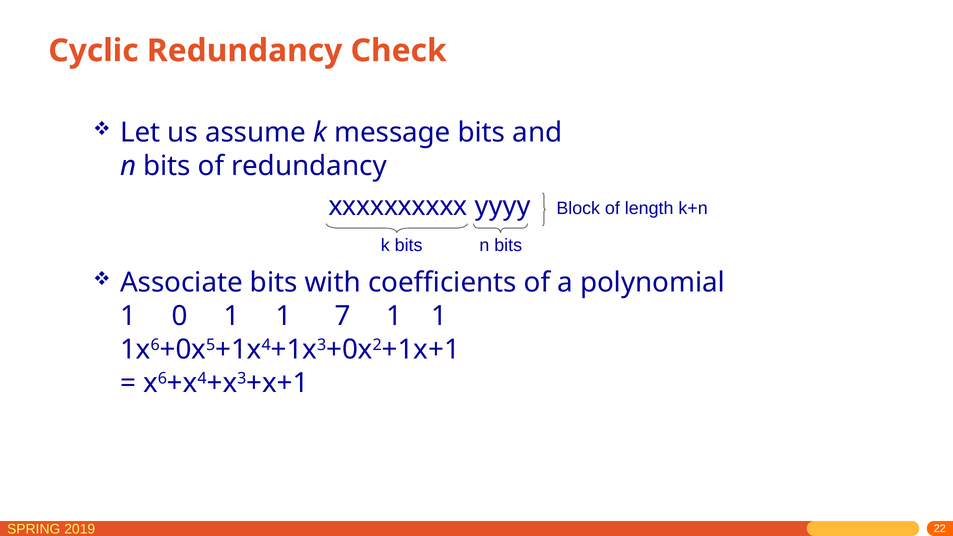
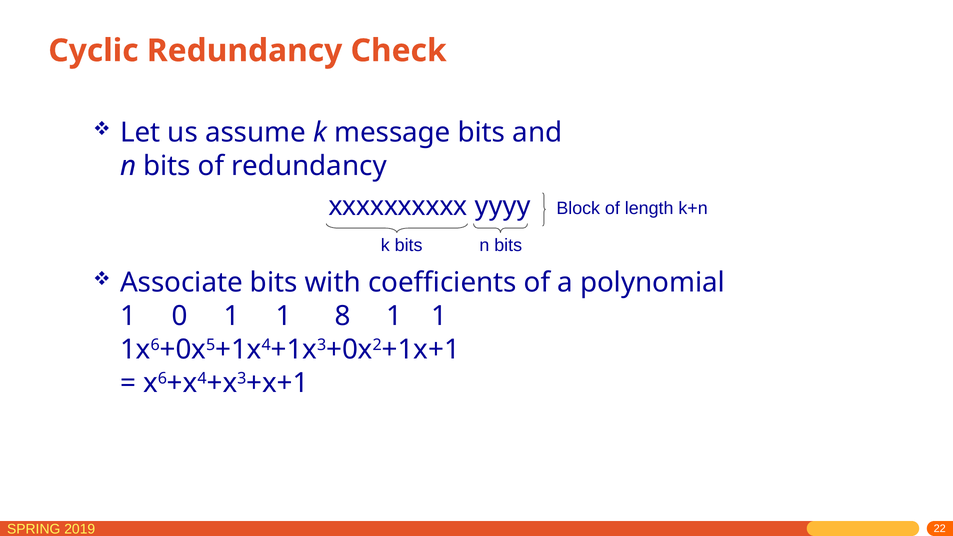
7: 7 -> 8 (343, 316)
